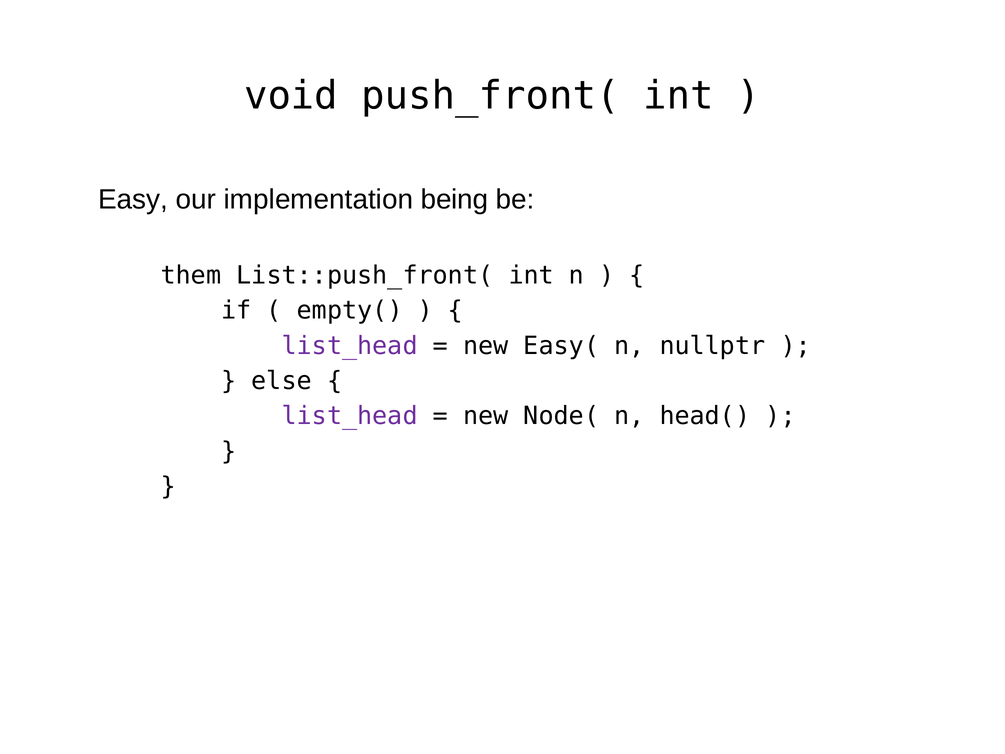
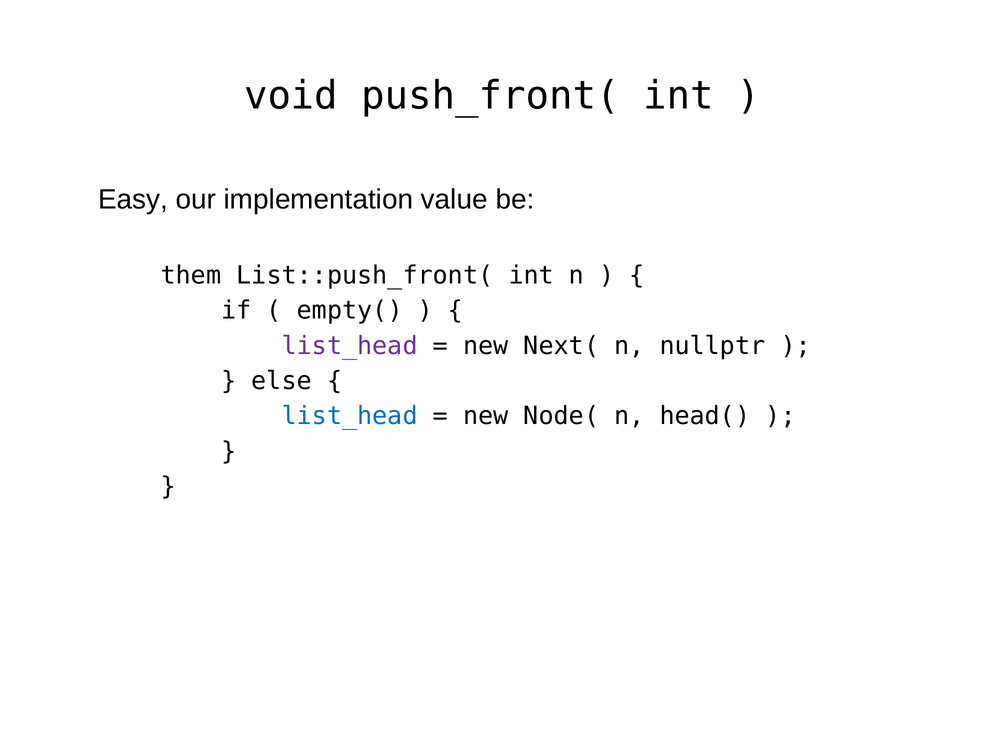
being: being -> value (454, 200)
Easy(: Easy( -> Next( (561, 346)
list_head colour: purple -> blue (350, 416)
